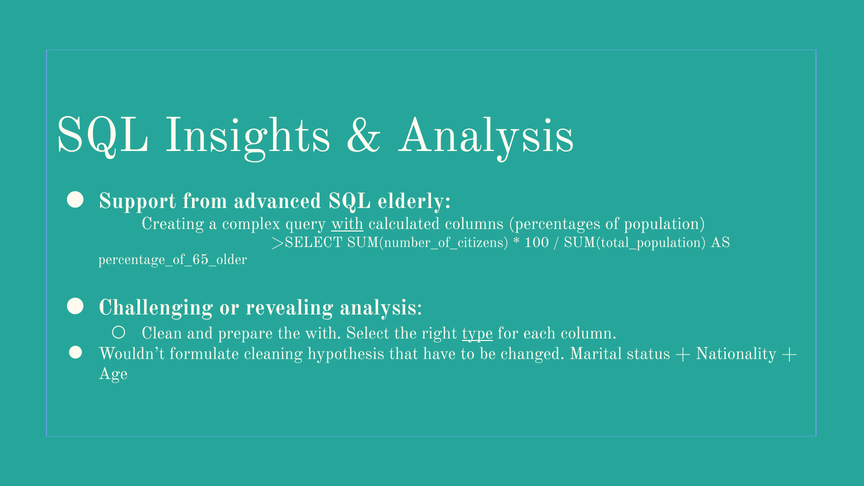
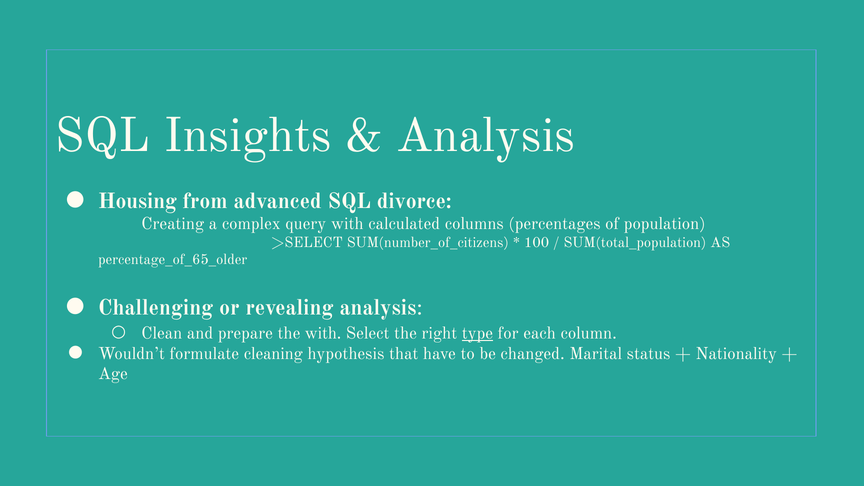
Support: Support -> Housing (137, 201)
elderly: elderly -> divorce (414, 201)
with underline: present -> none (347, 224)
